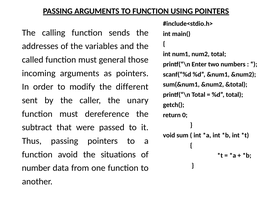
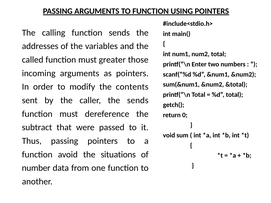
general: general -> greater (112, 60)
different: different -> contents (132, 87)
the unary: unary -> sends (138, 100)
